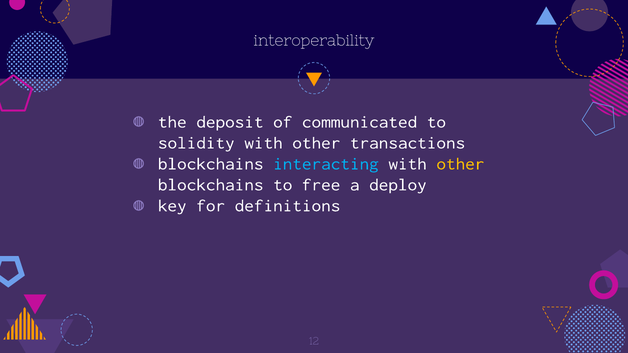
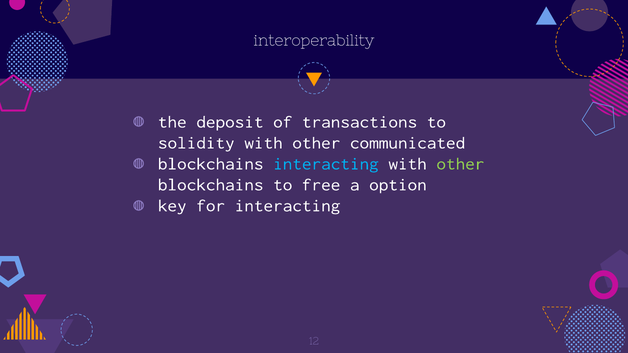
communicated: communicated -> transactions (360, 122)
transactions: transactions -> communicated (408, 143)
other colour: yellow -> light green (460, 164)
deploy: deploy -> option (398, 185)
for definitions: definitions -> interacting (288, 206)
